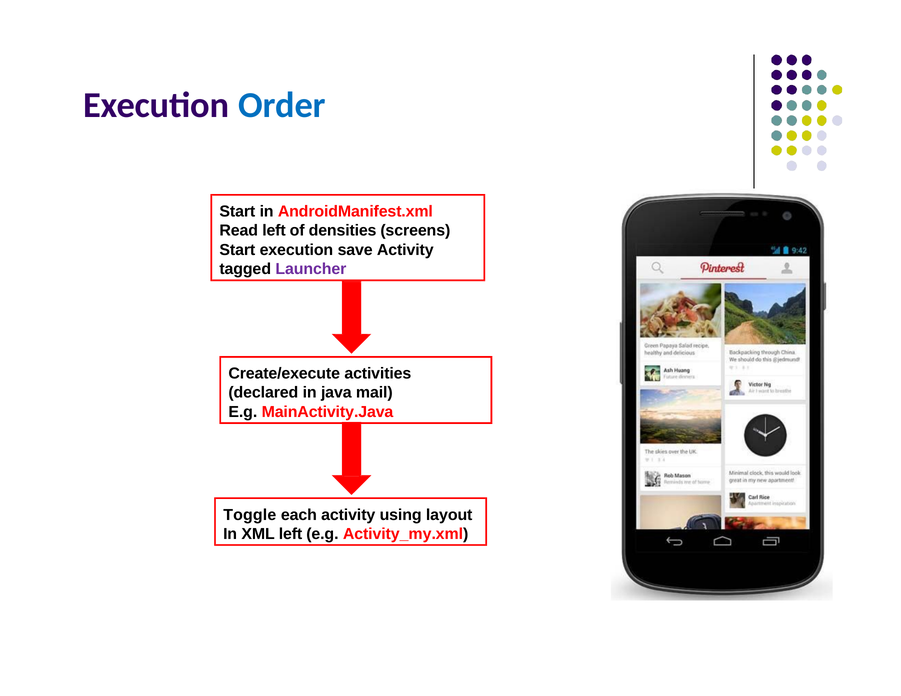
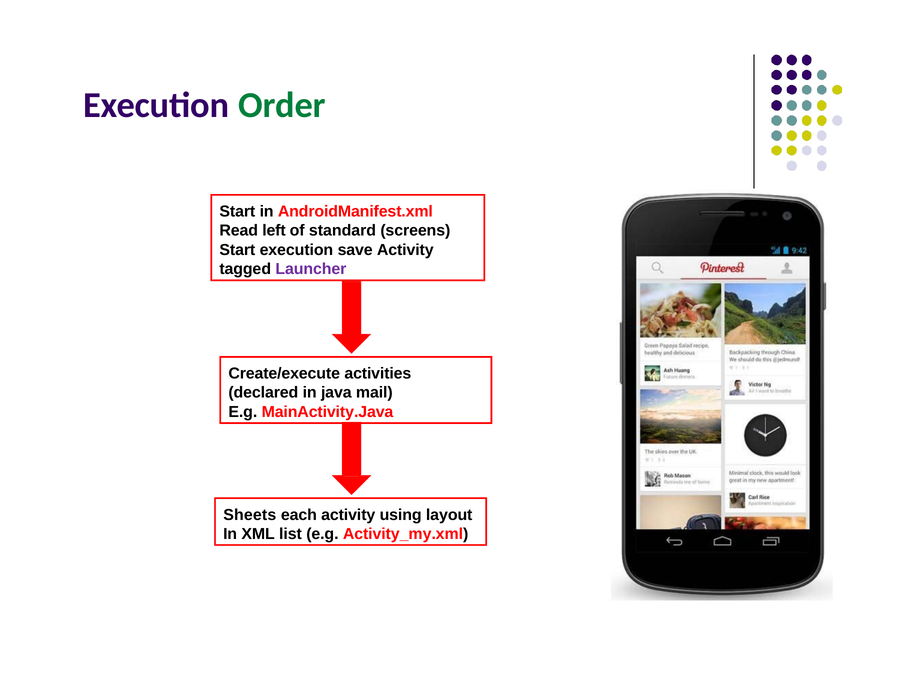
Order colour: blue -> green (282, 105)
densities: densities -> standard (343, 231)
Toggle: Toggle -> Sheets (250, 515)
XML left: left -> list (290, 534)
